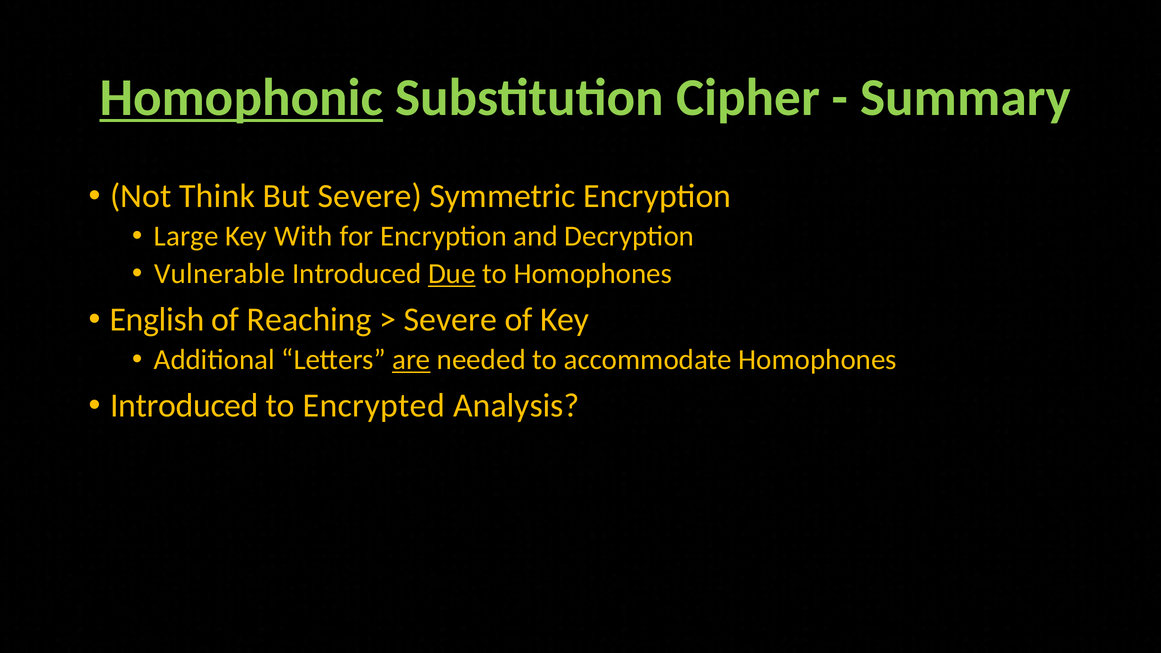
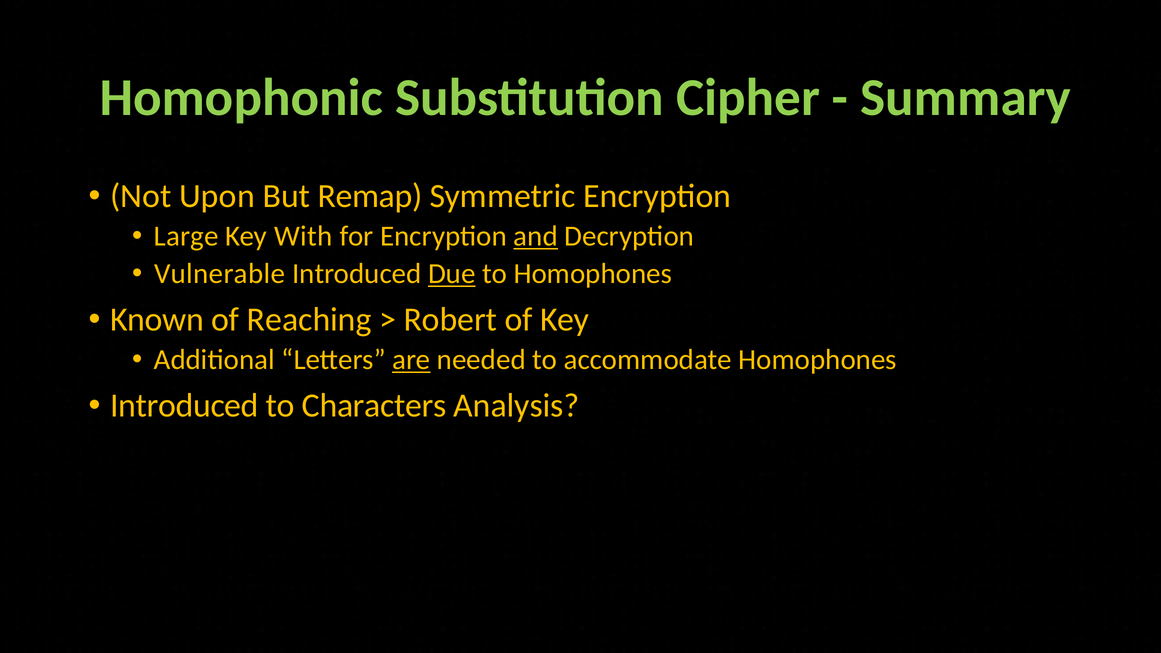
Homophonic underline: present -> none (241, 98)
Think: Think -> Upon (217, 196)
But Severe: Severe -> Remap (370, 196)
and underline: none -> present (536, 236)
English: English -> Known (157, 320)
Severe: Severe -> Robert (450, 320)
Encrypted: Encrypted -> Characters (374, 406)
